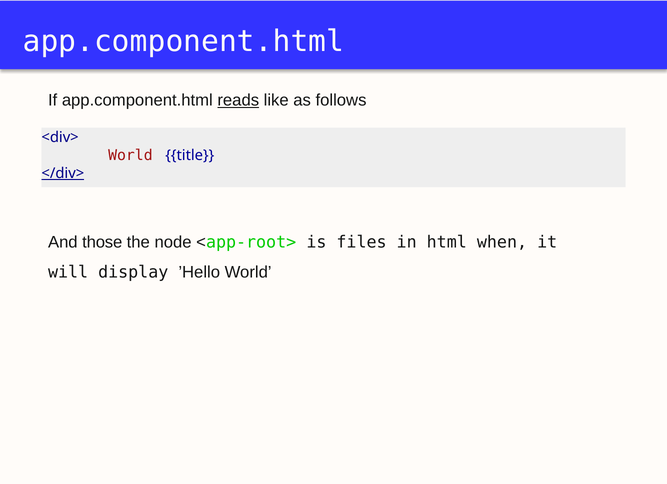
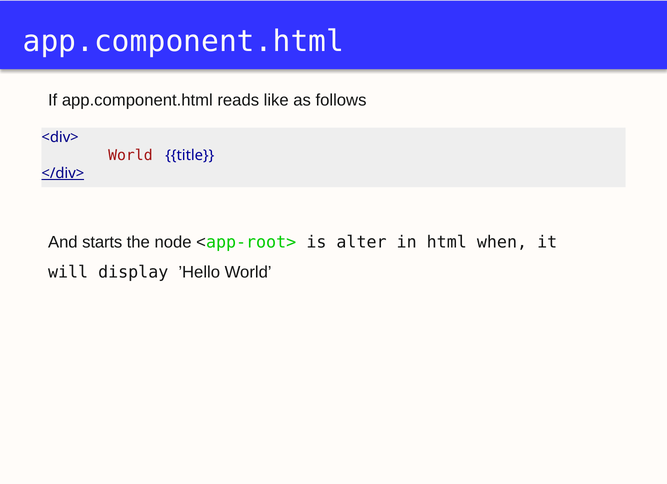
reads underline: present -> none (238, 100)
those: those -> starts (102, 242)
files: files -> alter (362, 242)
